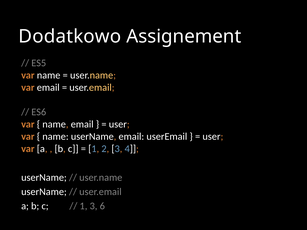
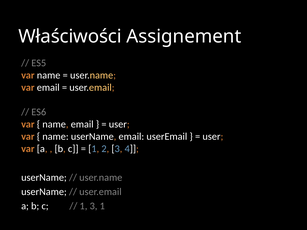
Dodatkowo: Dodatkowo -> Właściwości (70, 36)
3 6: 6 -> 1 (102, 206)
